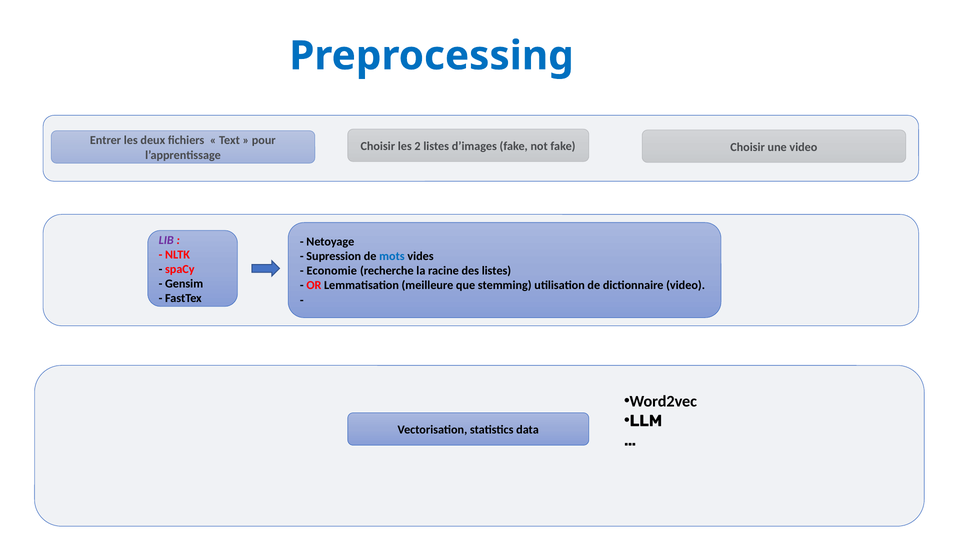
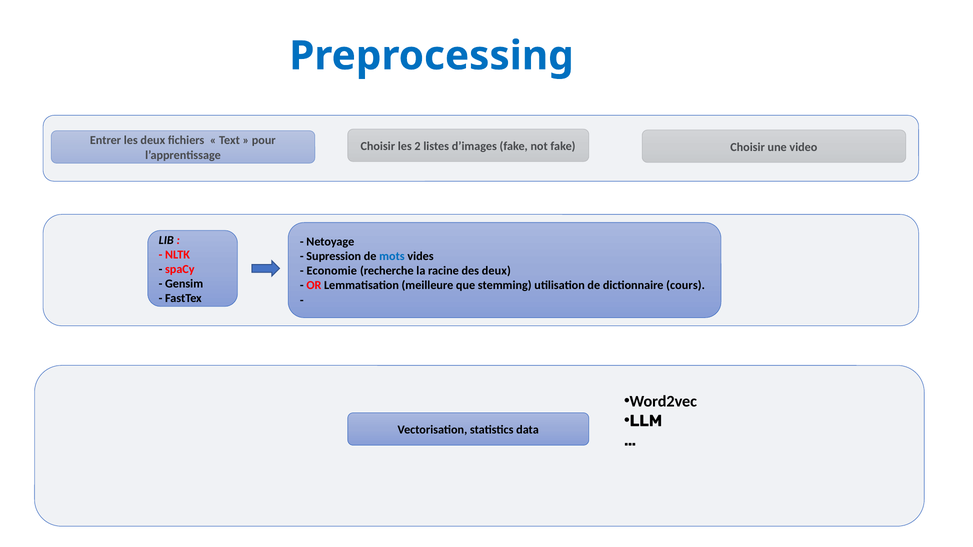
LIB colour: purple -> black (166, 240)
des listes: listes -> deux (496, 271)
dictionnaire video: video -> cours (686, 286)
